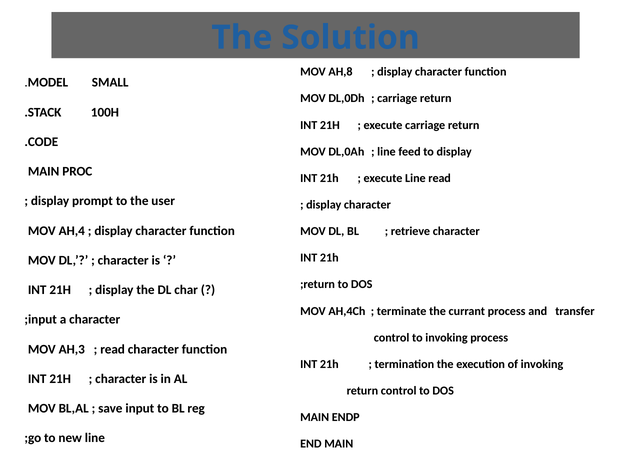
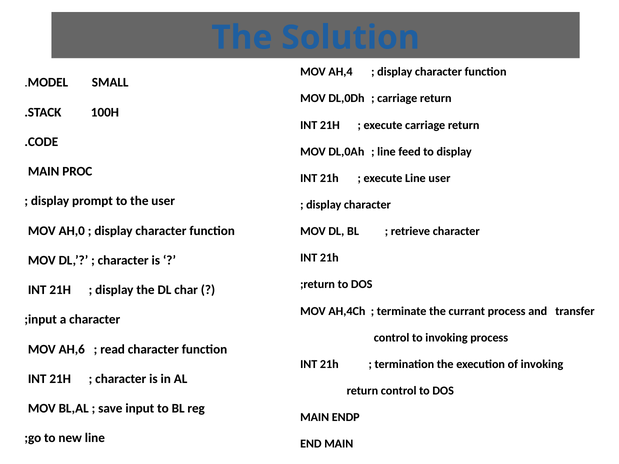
AH,8: AH,8 -> AH,4 (341, 72)
Line read: read -> user (439, 178)
AH,4: AH,4 -> AH,0 (72, 231)
AH,3: AH,3 -> AH,6 (72, 349)
